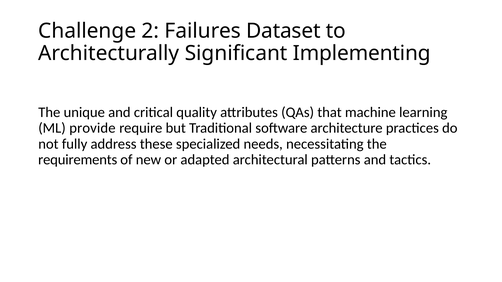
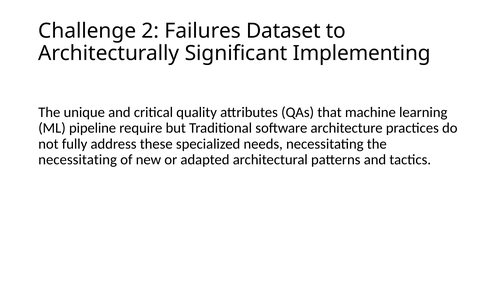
provide: provide -> pipeline (93, 128)
requirements: requirements -> necessitating (78, 160)
